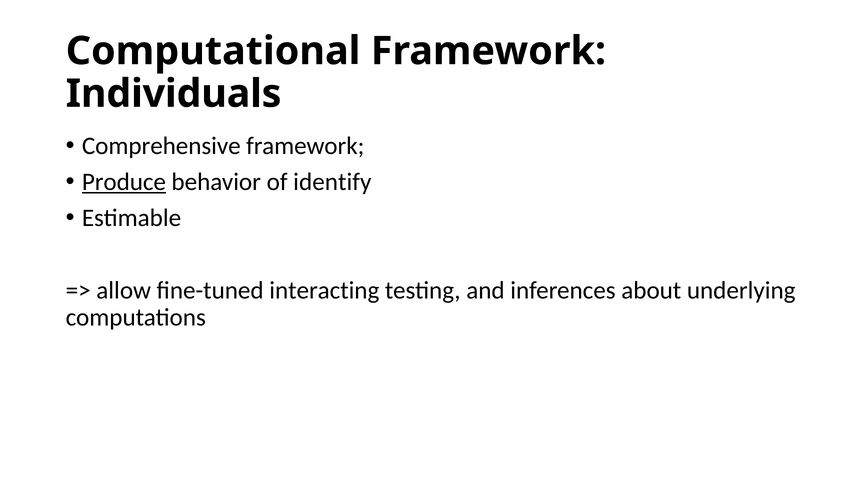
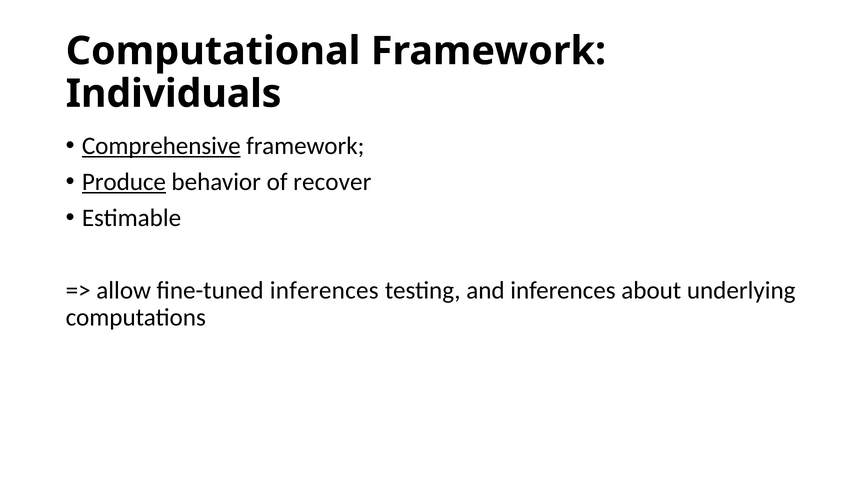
Comprehensive underline: none -> present (161, 146)
identify: identify -> recover (332, 182)
fine-tuned interacting: interacting -> inferences (324, 290)
